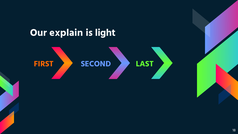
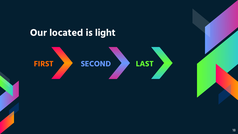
explain: explain -> located (66, 33)
